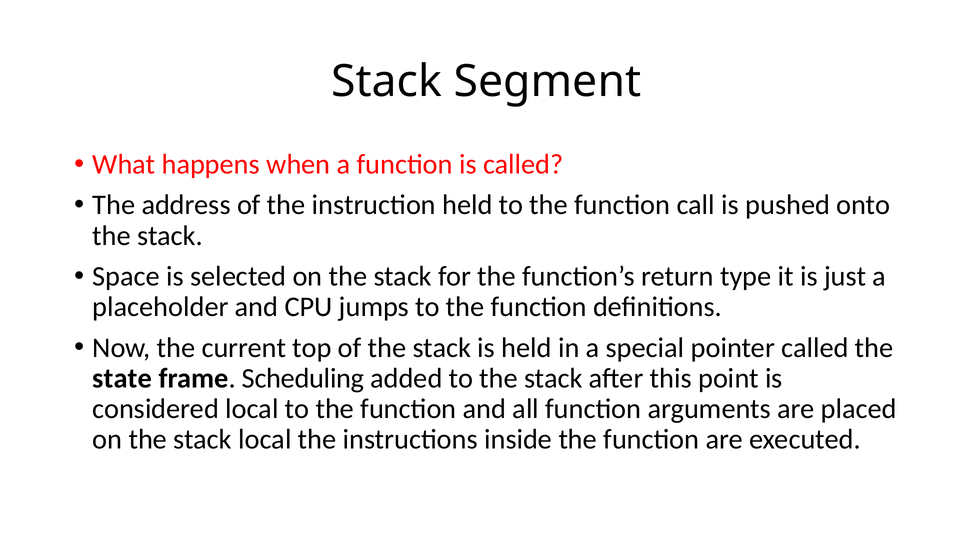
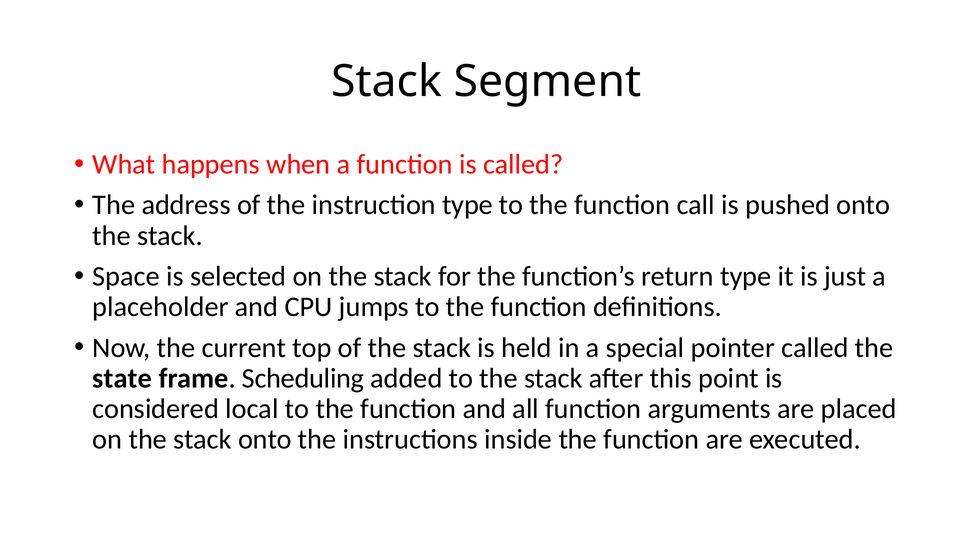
instruction held: held -> type (468, 205)
stack local: local -> onto (265, 440)
